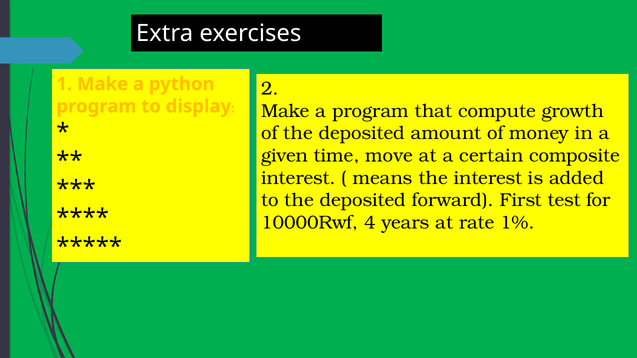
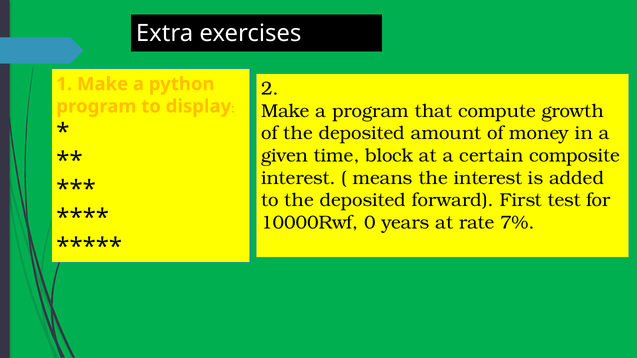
move: move -> block (389, 156)
4: 4 -> 0 (370, 223)
1%: 1% -> 7% (517, 223)
